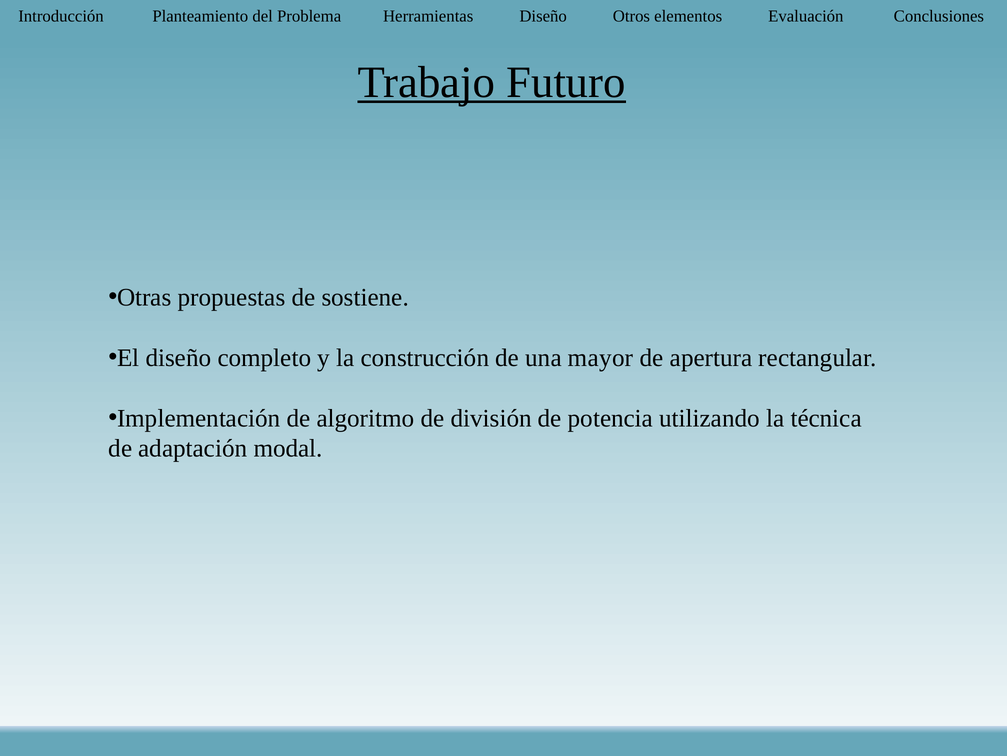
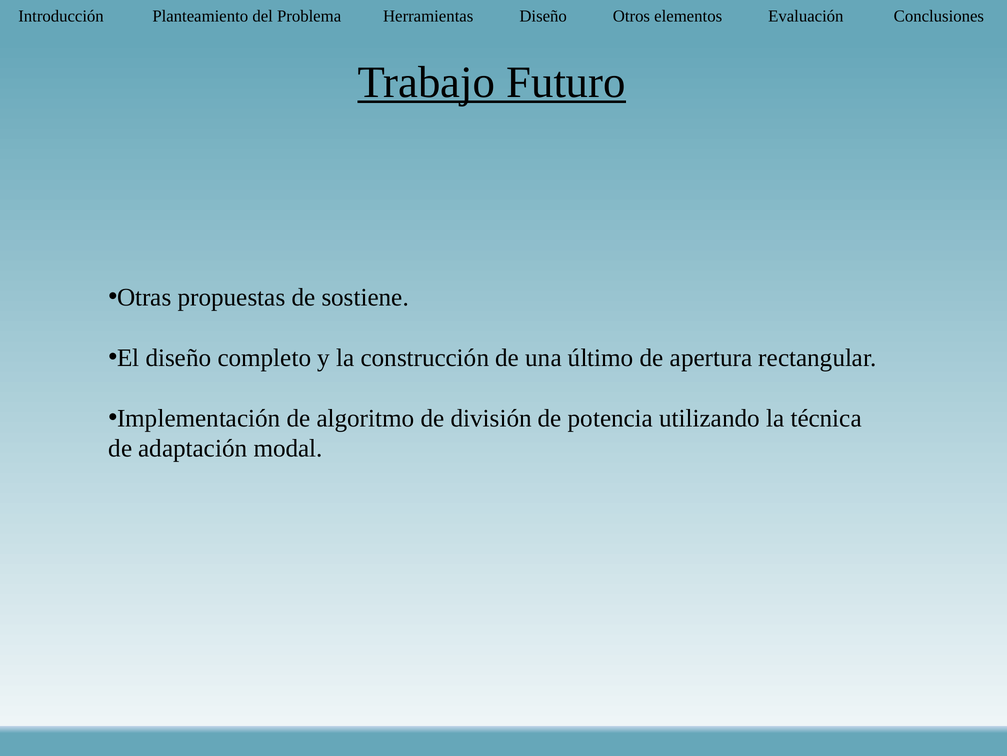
mayor: mayor -> último (601, 358)
